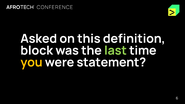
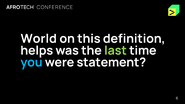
Asked: Asked -> World (39, 39)
block: block -> helps (37, 51)
you colour: yellow -> light blue (31, 62)
